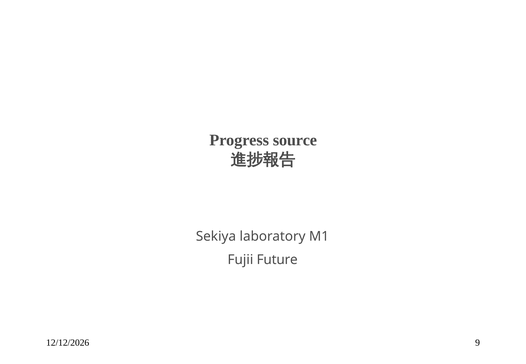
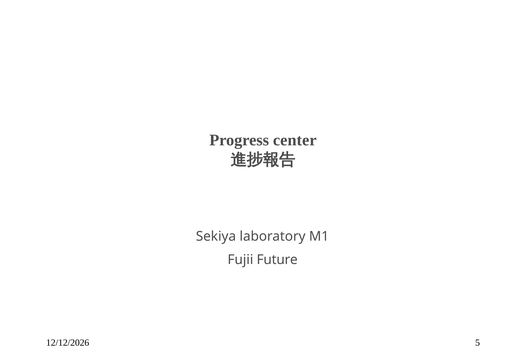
source: source -> center (295, 140)
9: 9 -> 5 (478, 343)
